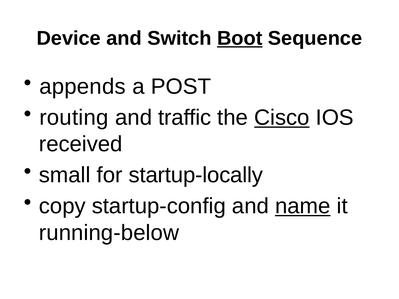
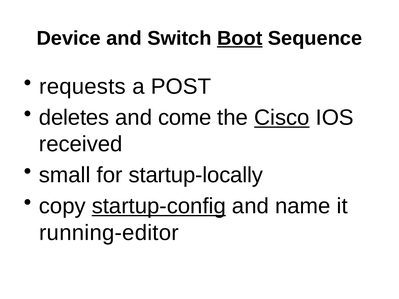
appends: appends -> requests (82, 87)
routing: routing -> deletes (74, 118)
traffic: traffic -> come (185, 118)
startup-config underline: none -> present (159, 206)
name underline: present -> none (303, 206)
running-below: running-below -> running-editor (109, 233)
